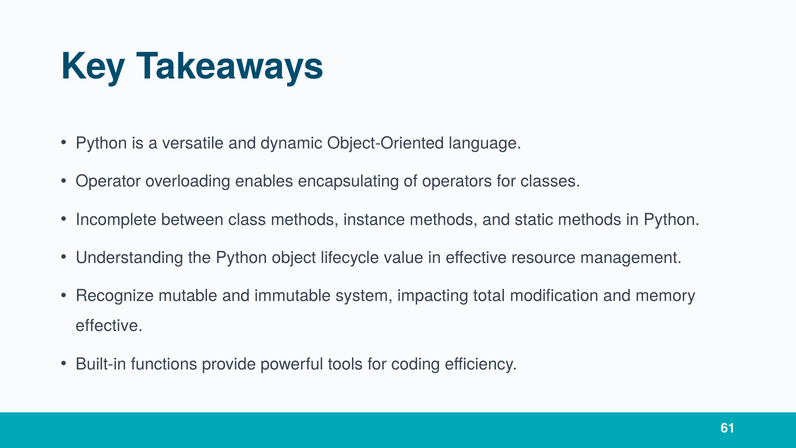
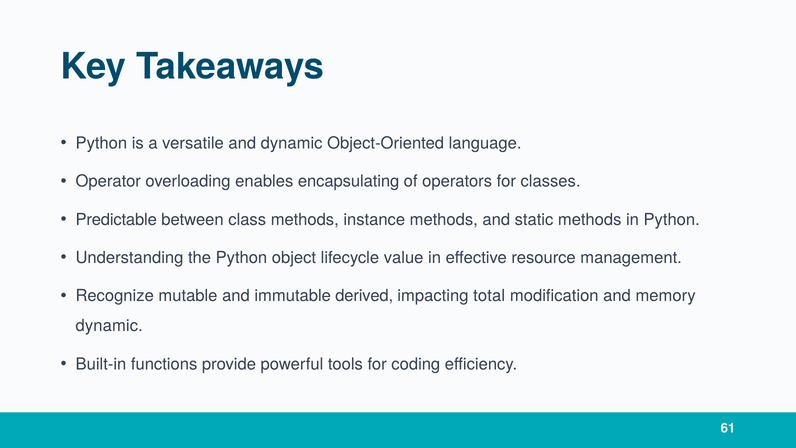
Incomplete: Incomplete -> Predictable (116, 220)
system: system -> derived (364, 296)
effective: effective -> dynamic (109, 326)
